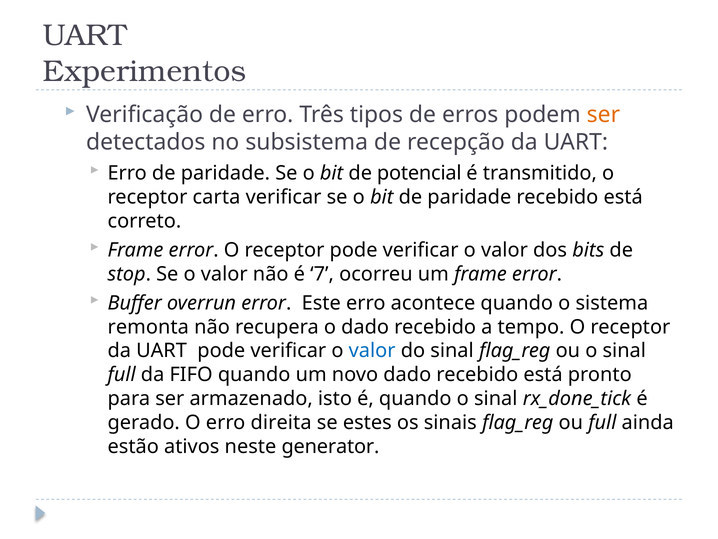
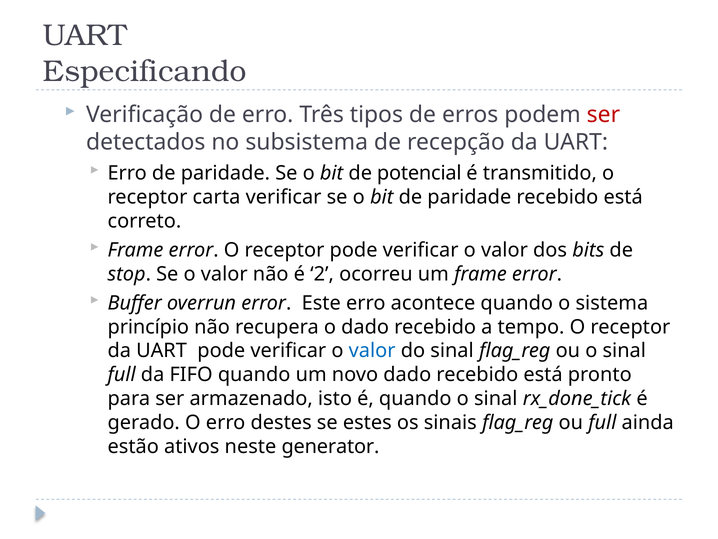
Experimentos: Experimentos -> Especificando (145, 71)
ser colour: orange -> red (603, 115)
7: 7 -> 2 (322, 274)
remonta: remonta -> princípio (148, 327)
direita: direita -> destes (281, 422)
